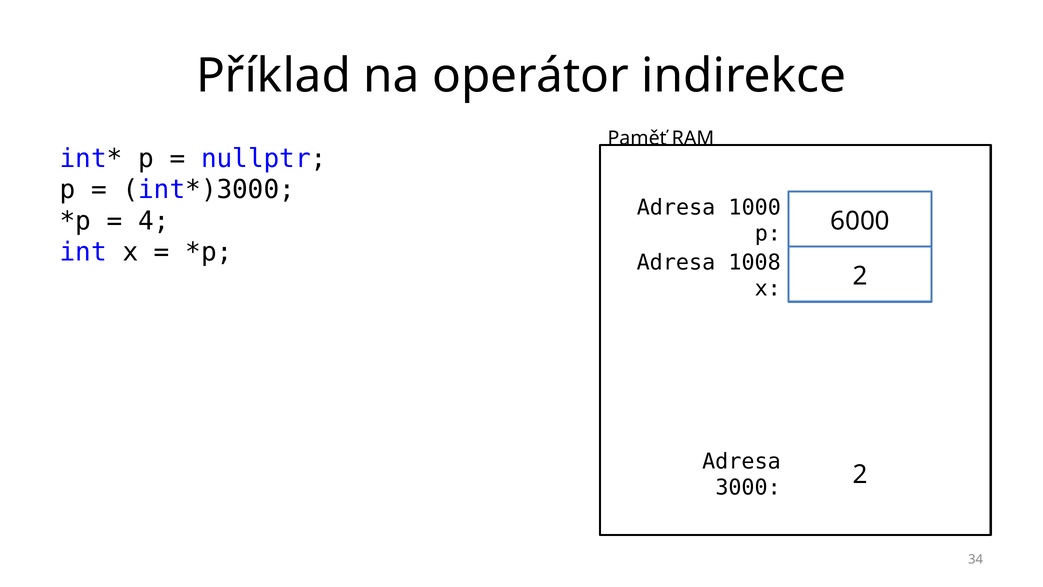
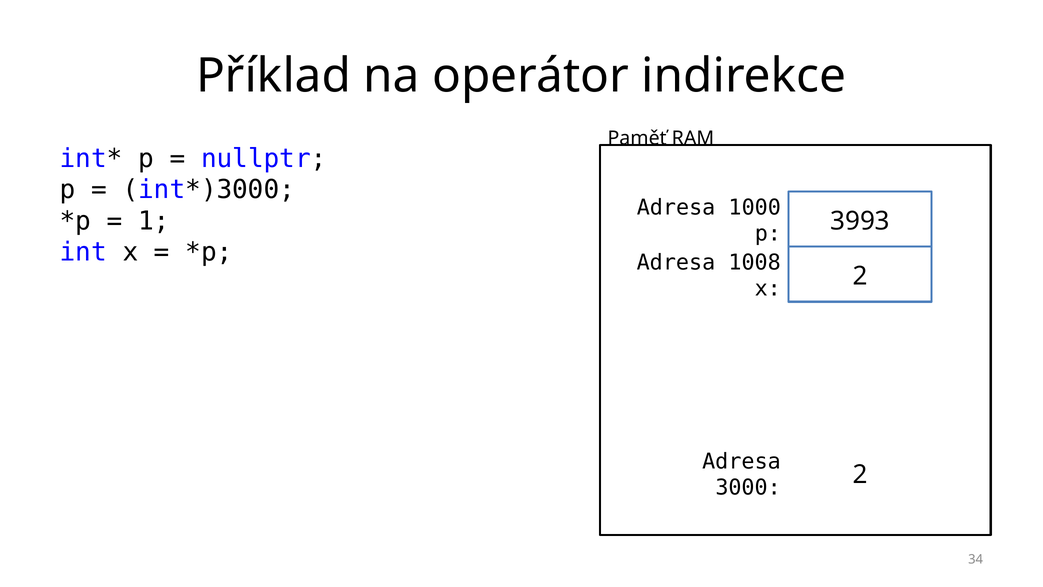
4: 4 -> 1 (154, 221)
6000: 6000 -> 3993 (860, 221)
